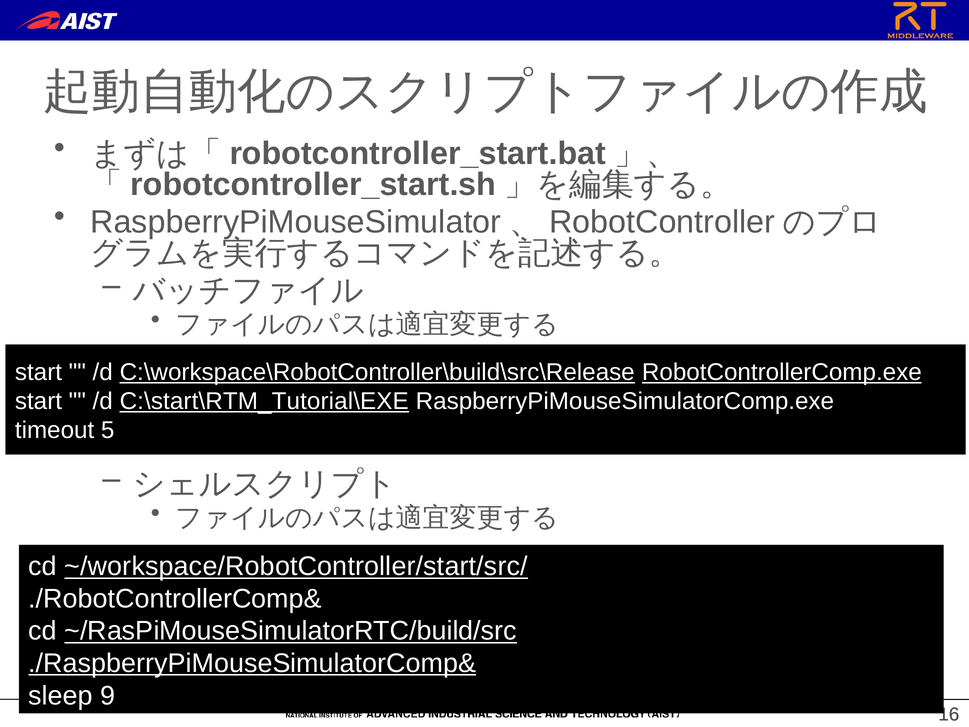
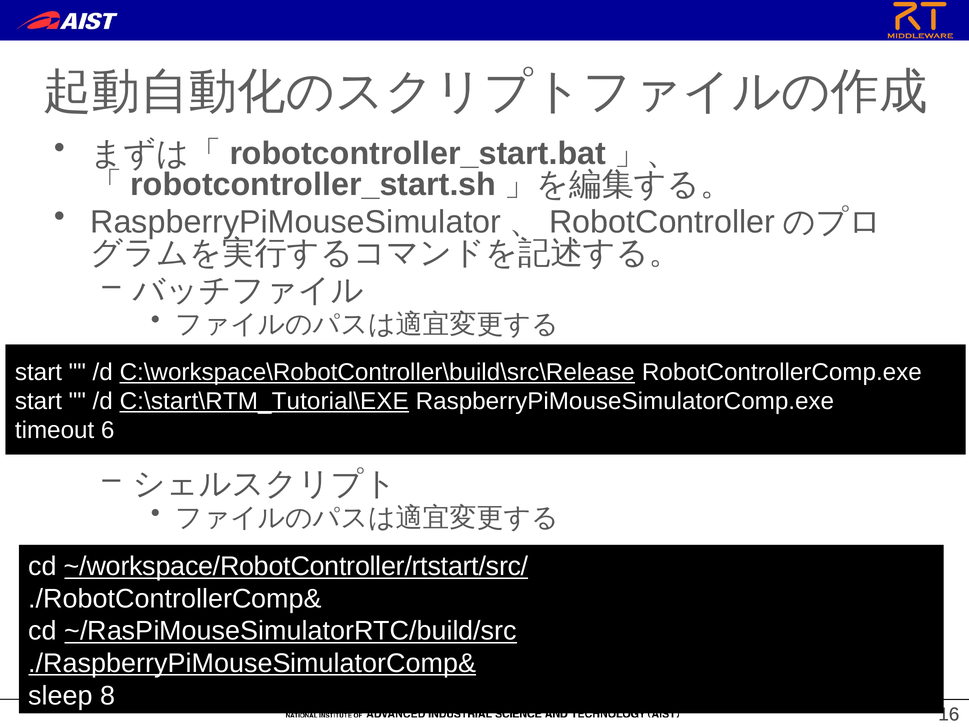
RobotControllerComp.exe underline: present -> none (782, 372)
5: 5 -> 6 (108, 430)
~/workspace/RobotController/start/src/: ~/workspace/RobotController/start/src/ -> ~/workspace/RobotController/rtstart/src/ (296, 566)
9: 9 -> 8 (108, 695)
